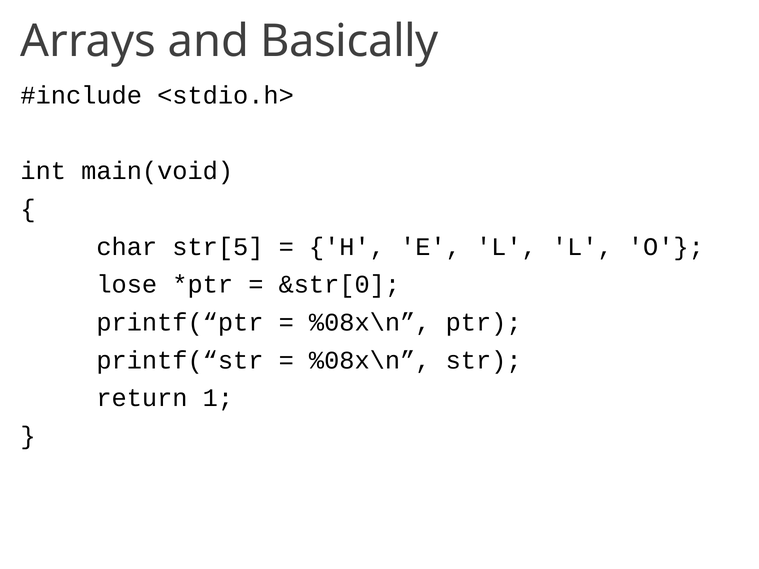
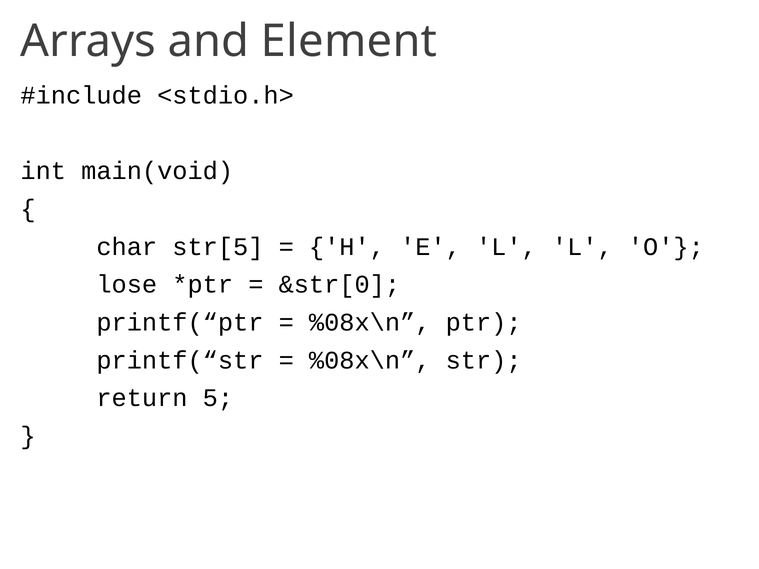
Basically: Basically -> Element (349, 41)
1: 1 -> 5 (218, 398)
